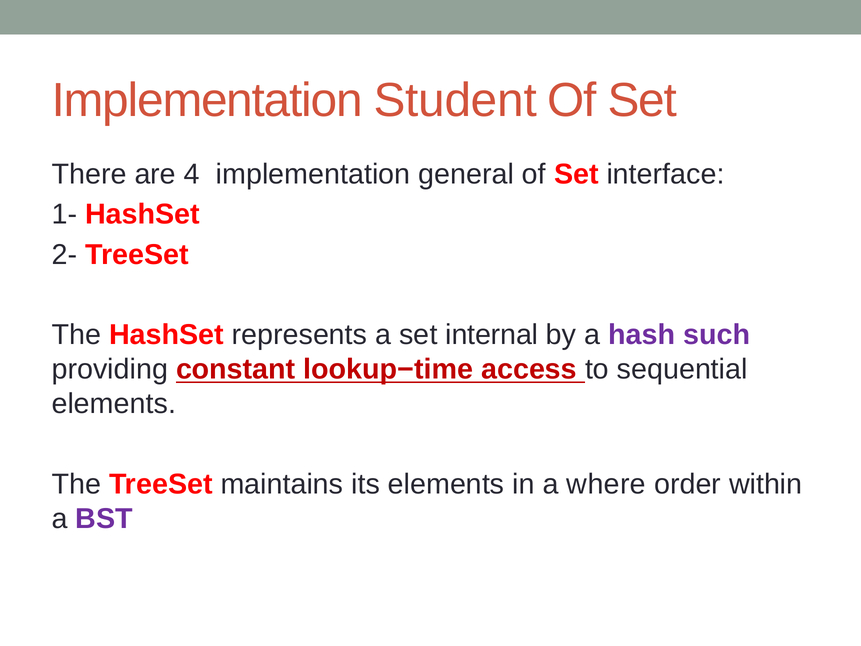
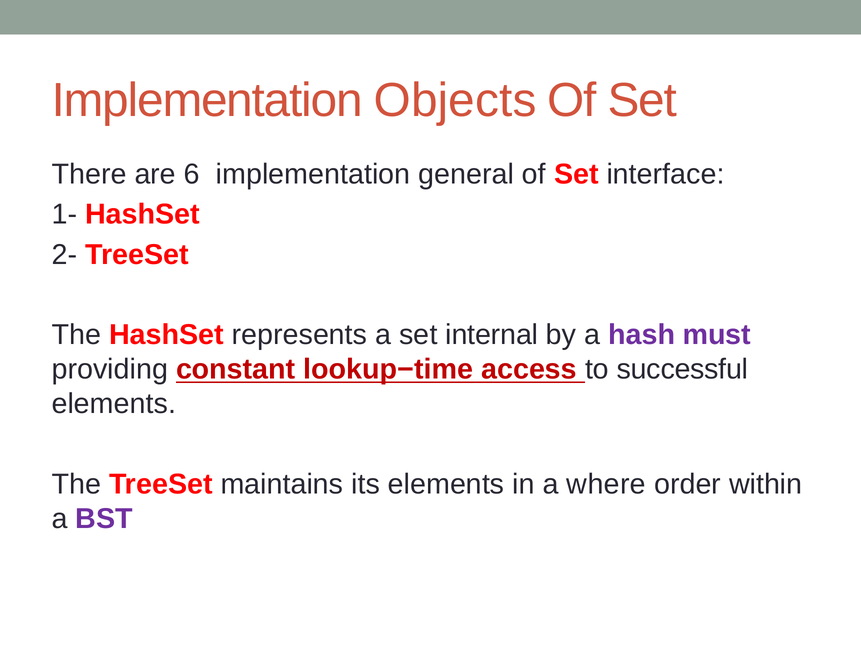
Student: Student -> Objects (455, 100)
4: 4 -> 6 (192, 174)
such: such -> must (717, 335)
sequential: sequential -> successful (682, 369)
